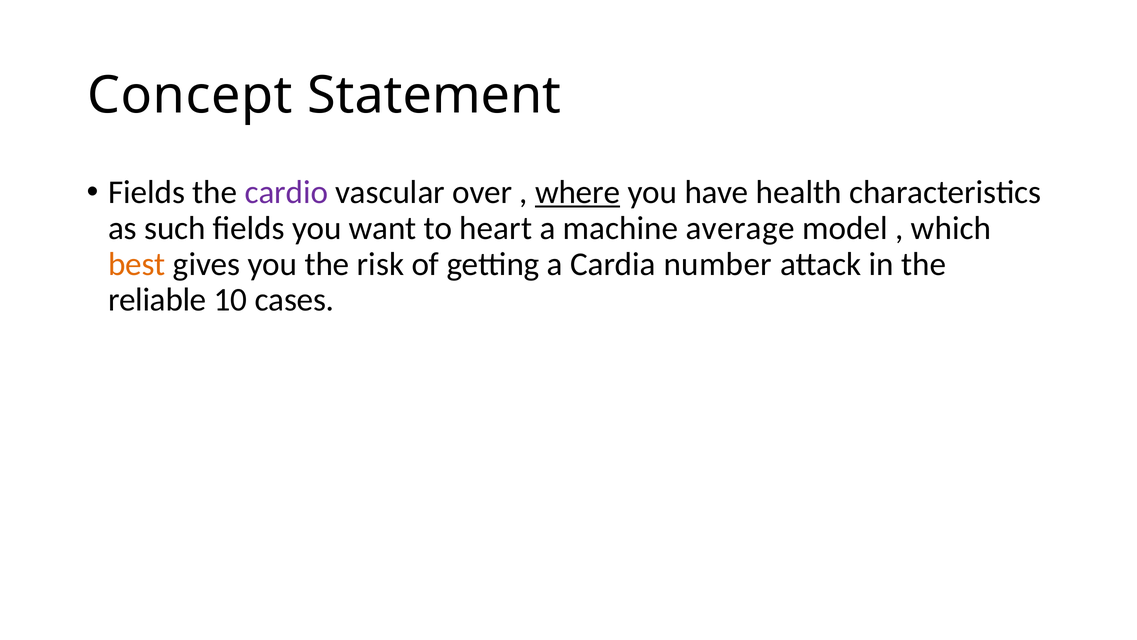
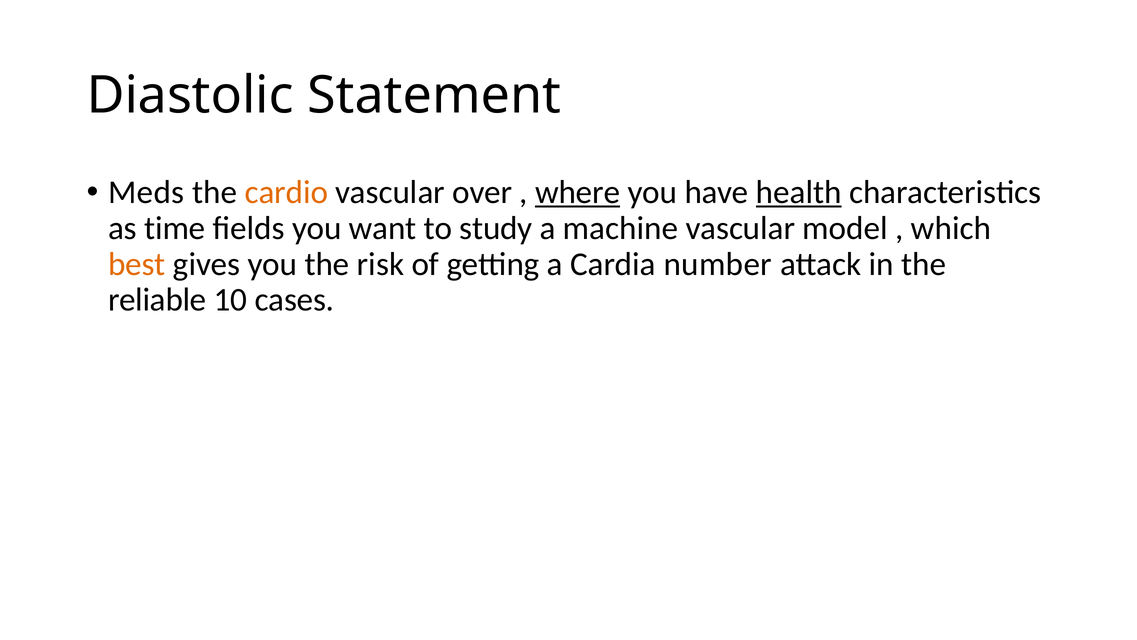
Concept: Concept -> Diastolic (190, 96)
Fields: Fields -> Meds (146, 192)
cardio colour: purple -> orange (286, 192)
health underline: none -> present (799, 192)
such: such -> time (175, 228)
heart: heart -> study (496, 228)
machine average: average -> vascular (740, 228)
